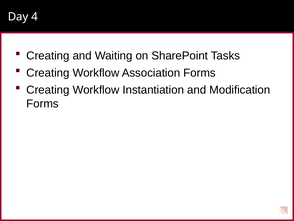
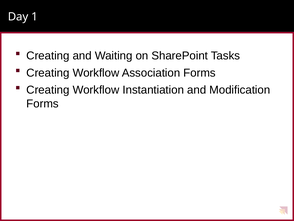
4: 4 -> 1 (35, 17)
